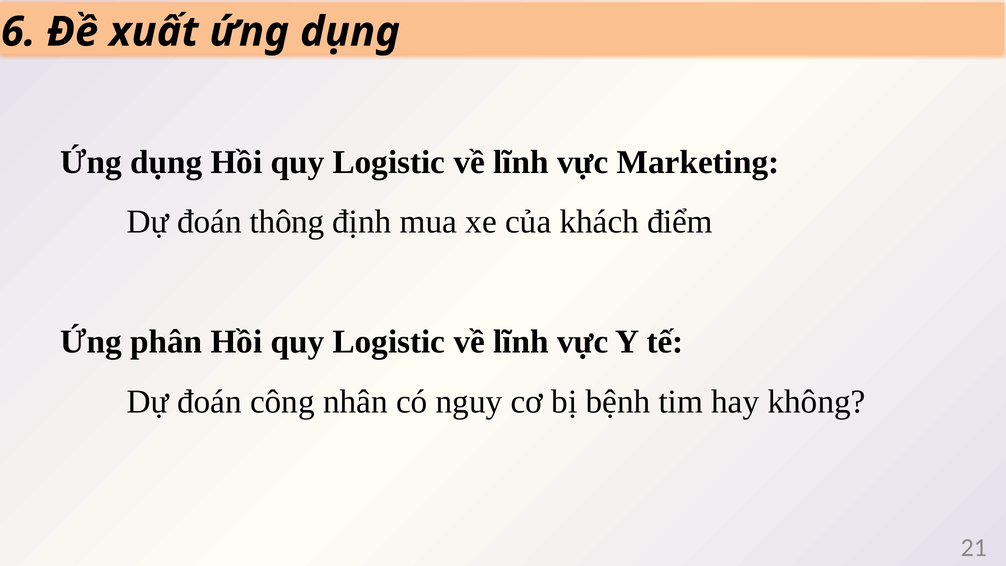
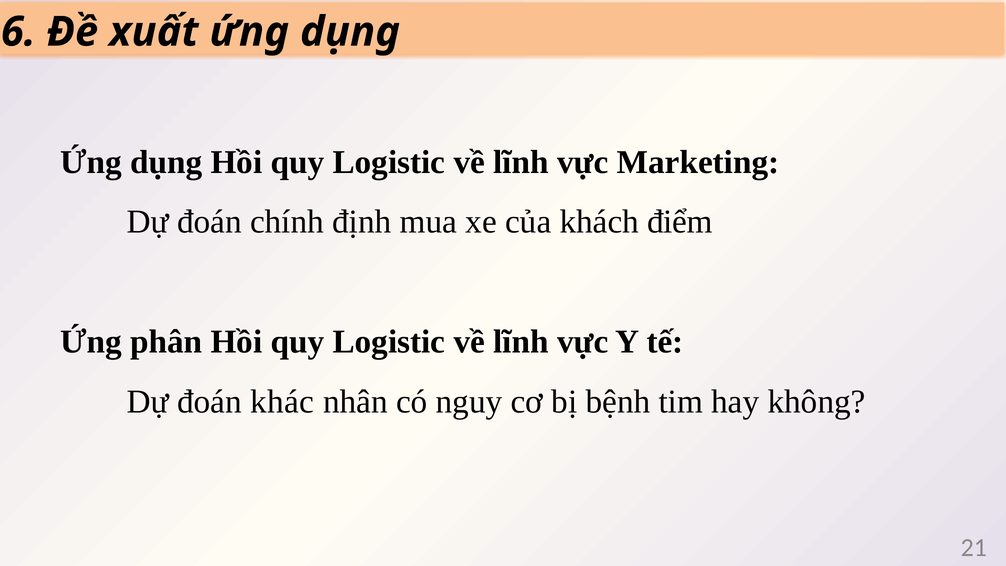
thông: thông -> chính (287, 222)
công: công -> khác (282, 402)
